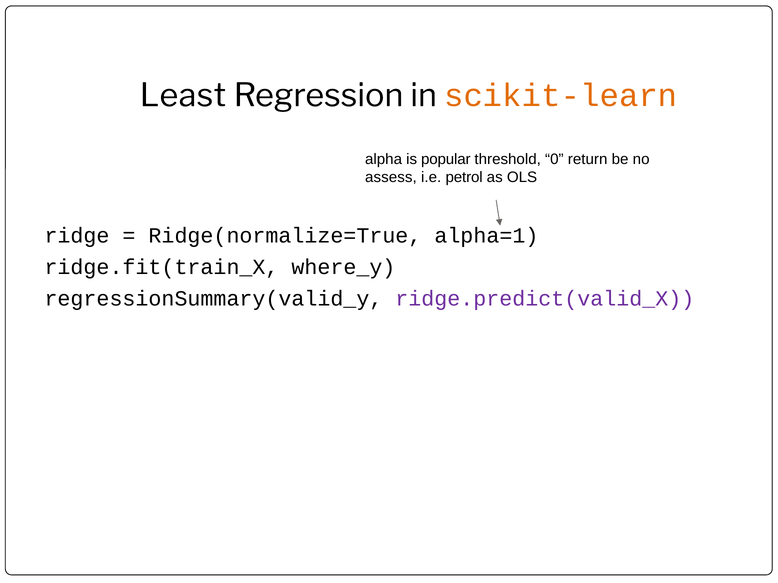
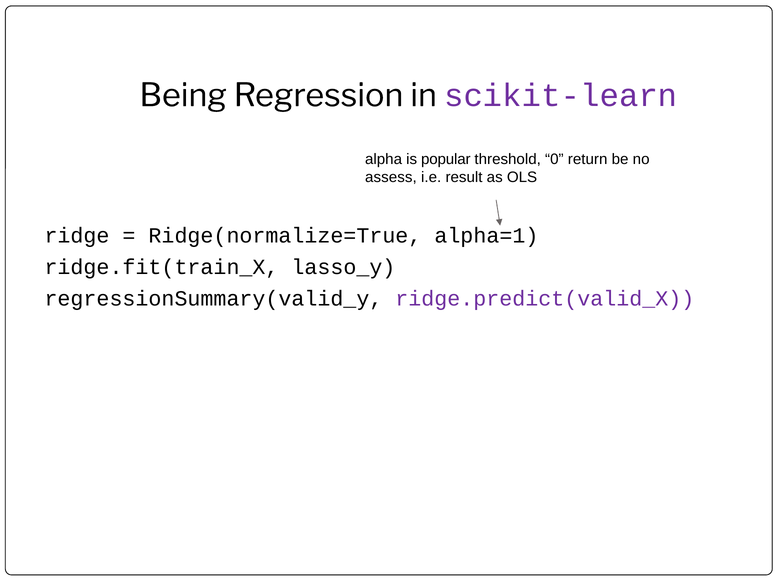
Least: Least -> Being (183, 96)
scikit-learn colour: orange -> purple (561, 96)
petrol: petrol -> result (464, 178)
where_y: where_y -> lasso_y (343, 267)
